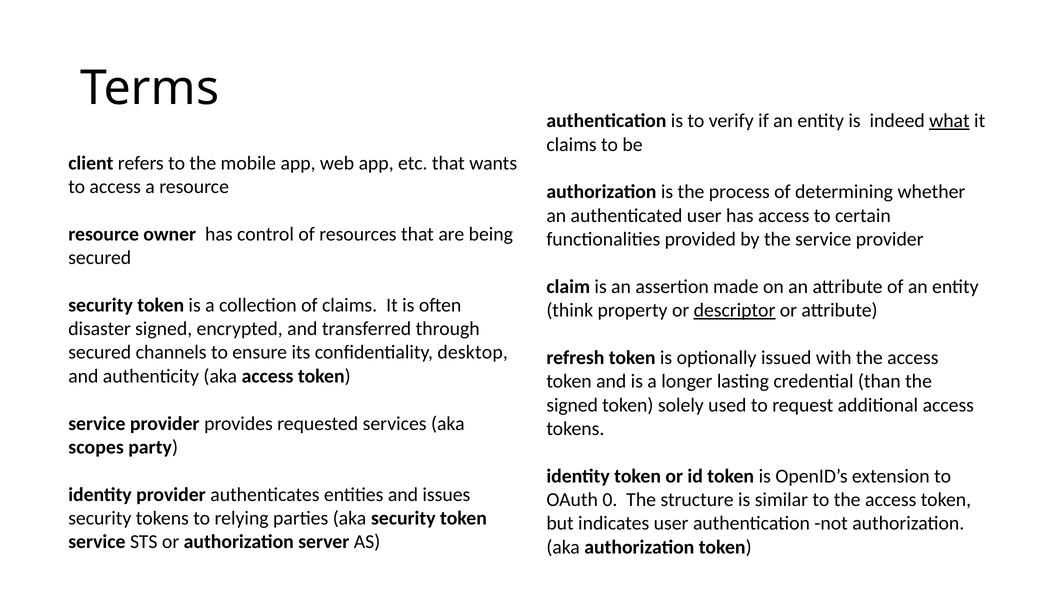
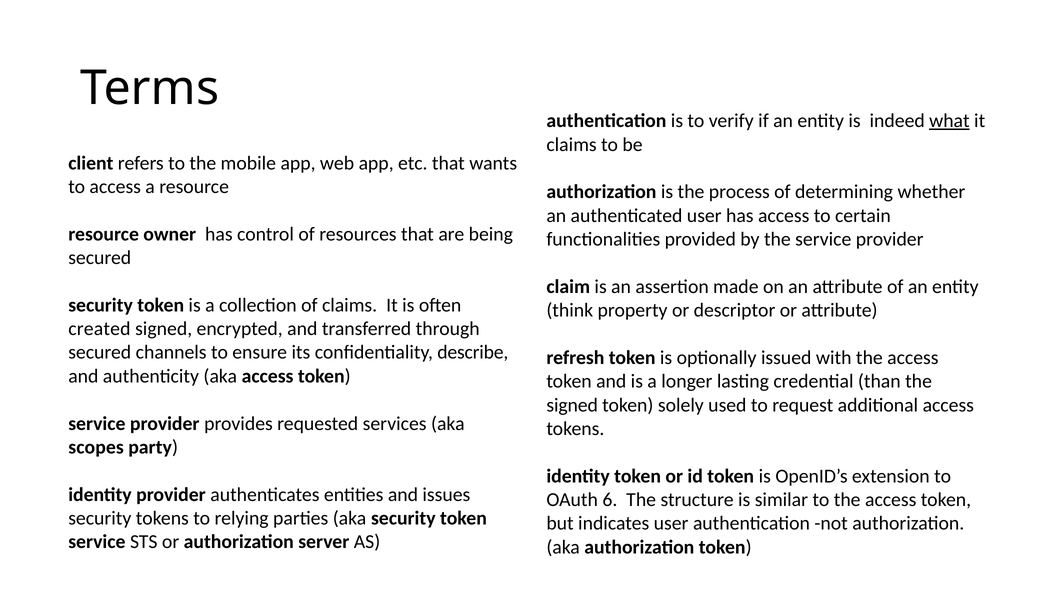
descriptor underline: present -> none (735, 310)
disaster: disaster -> created (99, 329)
desktop: desktop -> describe (473, 353)
0: 0 -> 6 (610, 500)
